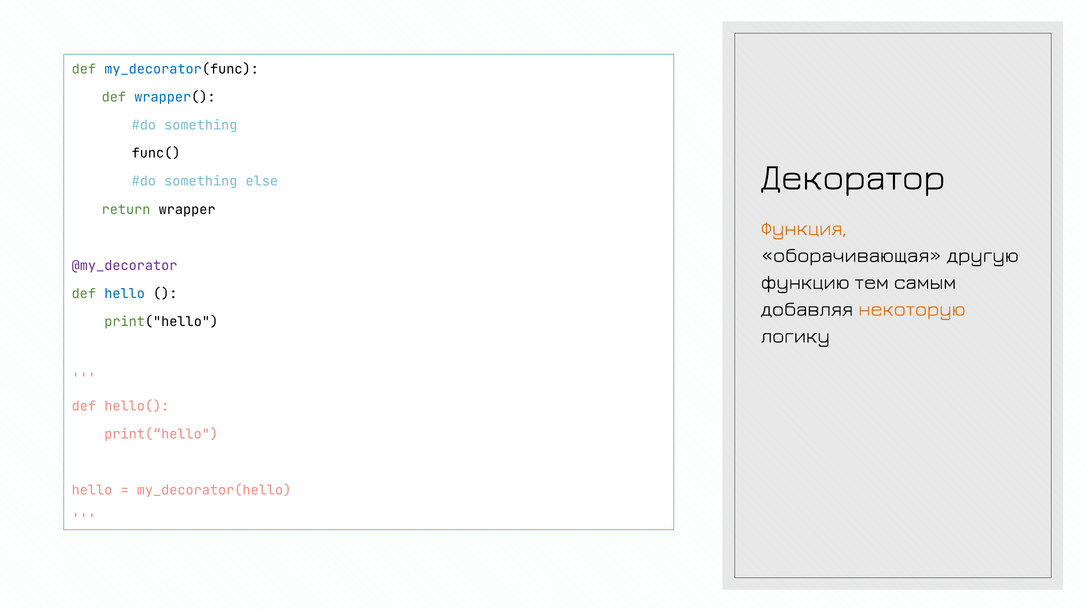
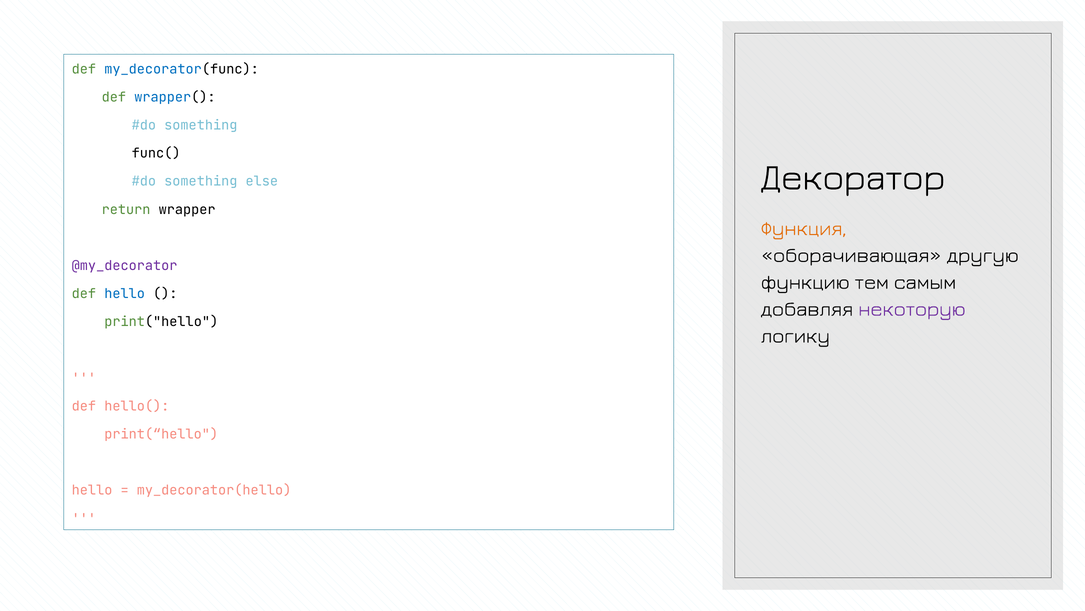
некоторую colour: orange -> purple (912, 309)
